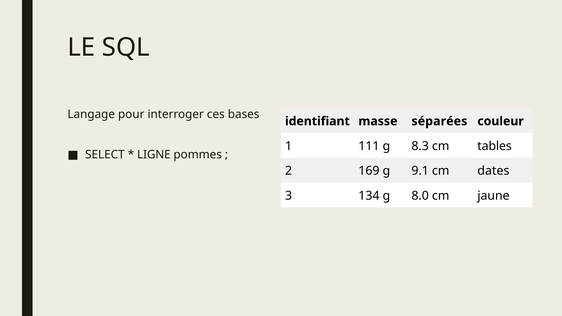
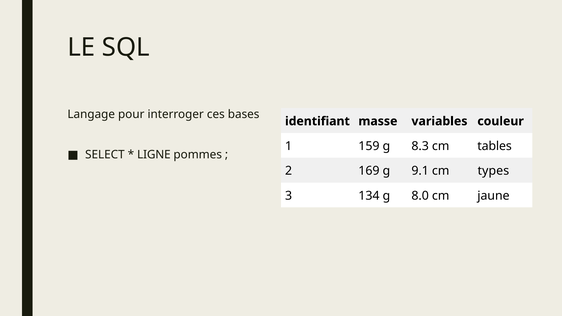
séparées: séparées -> variables (439, 121)
111: 111 -> 159 (369, 146)
dates: dates -> types (493, 171)
